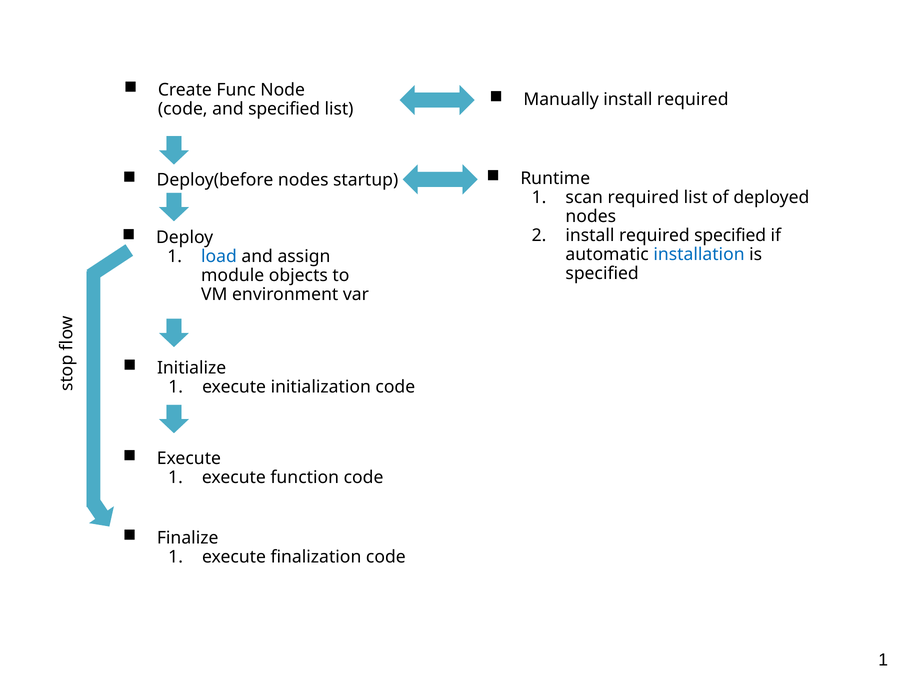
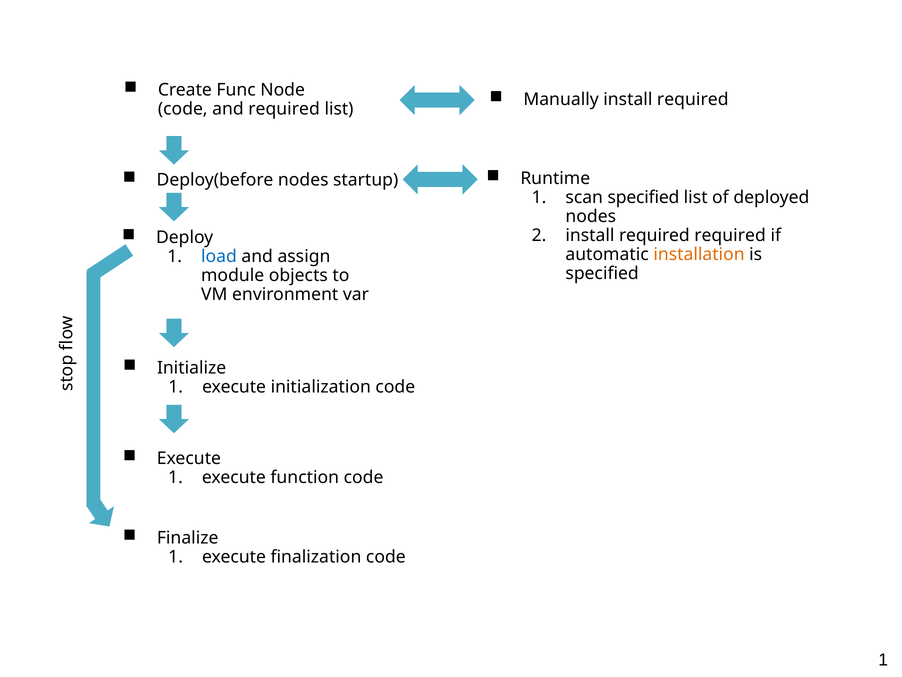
and specified: specified -> required (284, 109)
scan required: required -> specified (643, 197)
required specified: specified -> required (730, 235)
installation colour: blue -> orange (699, 254)
